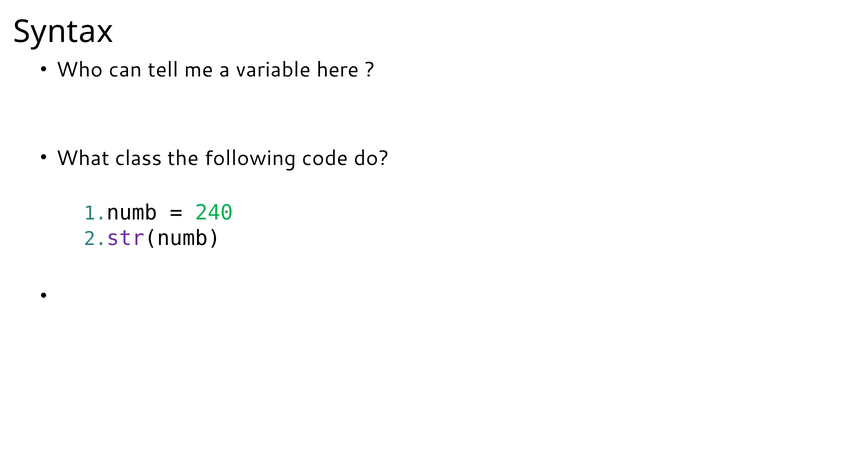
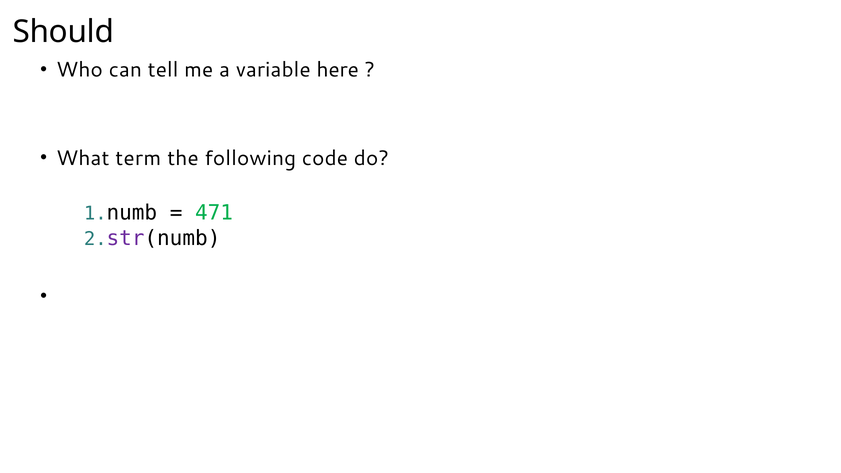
Syntax: Syntax -> Should (63, 32)
class: class -> term (138, 158)
240: 240 -> 471 (214, 213)
